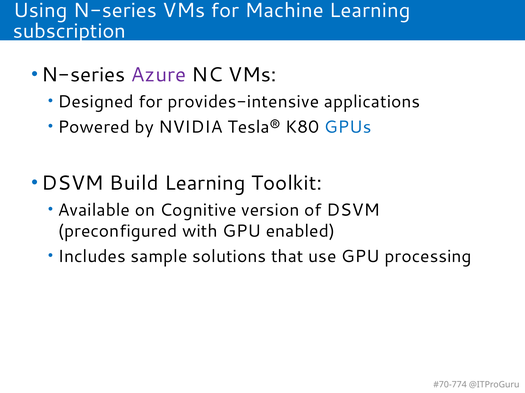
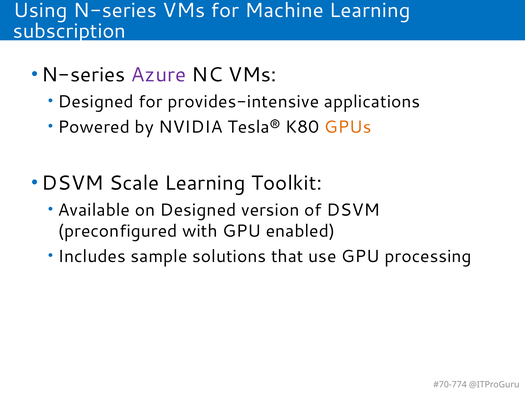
GPUs colour: blue -> orange (348, 127)
Build: Build -> Scale (134, 183)
on Cognitive: Cognitive -> Designed (198, 210)
